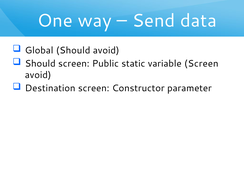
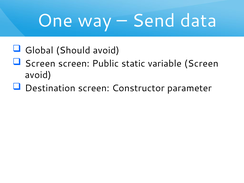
Should: Should -> Screen (40, 64)
